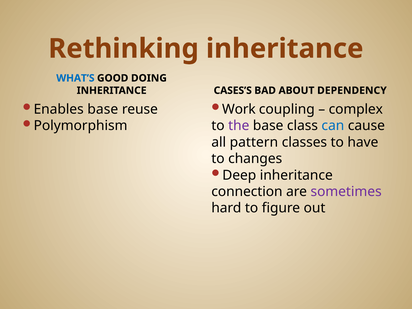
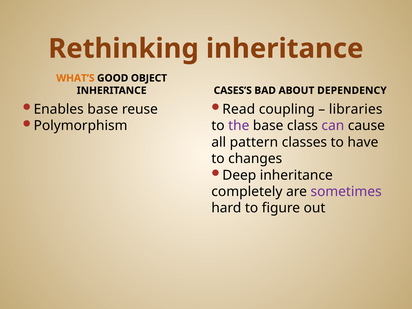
WHAT’S colour: blue -> orange (75, 78)
DOING: DOING -> OBJECT (149, 78)
Work: Work -> Read (239, 109)
complex: complex -> libraries (356, 109)
can colour: blue -> purple (333, 126)
connection: connection -> completely (247, 192)
